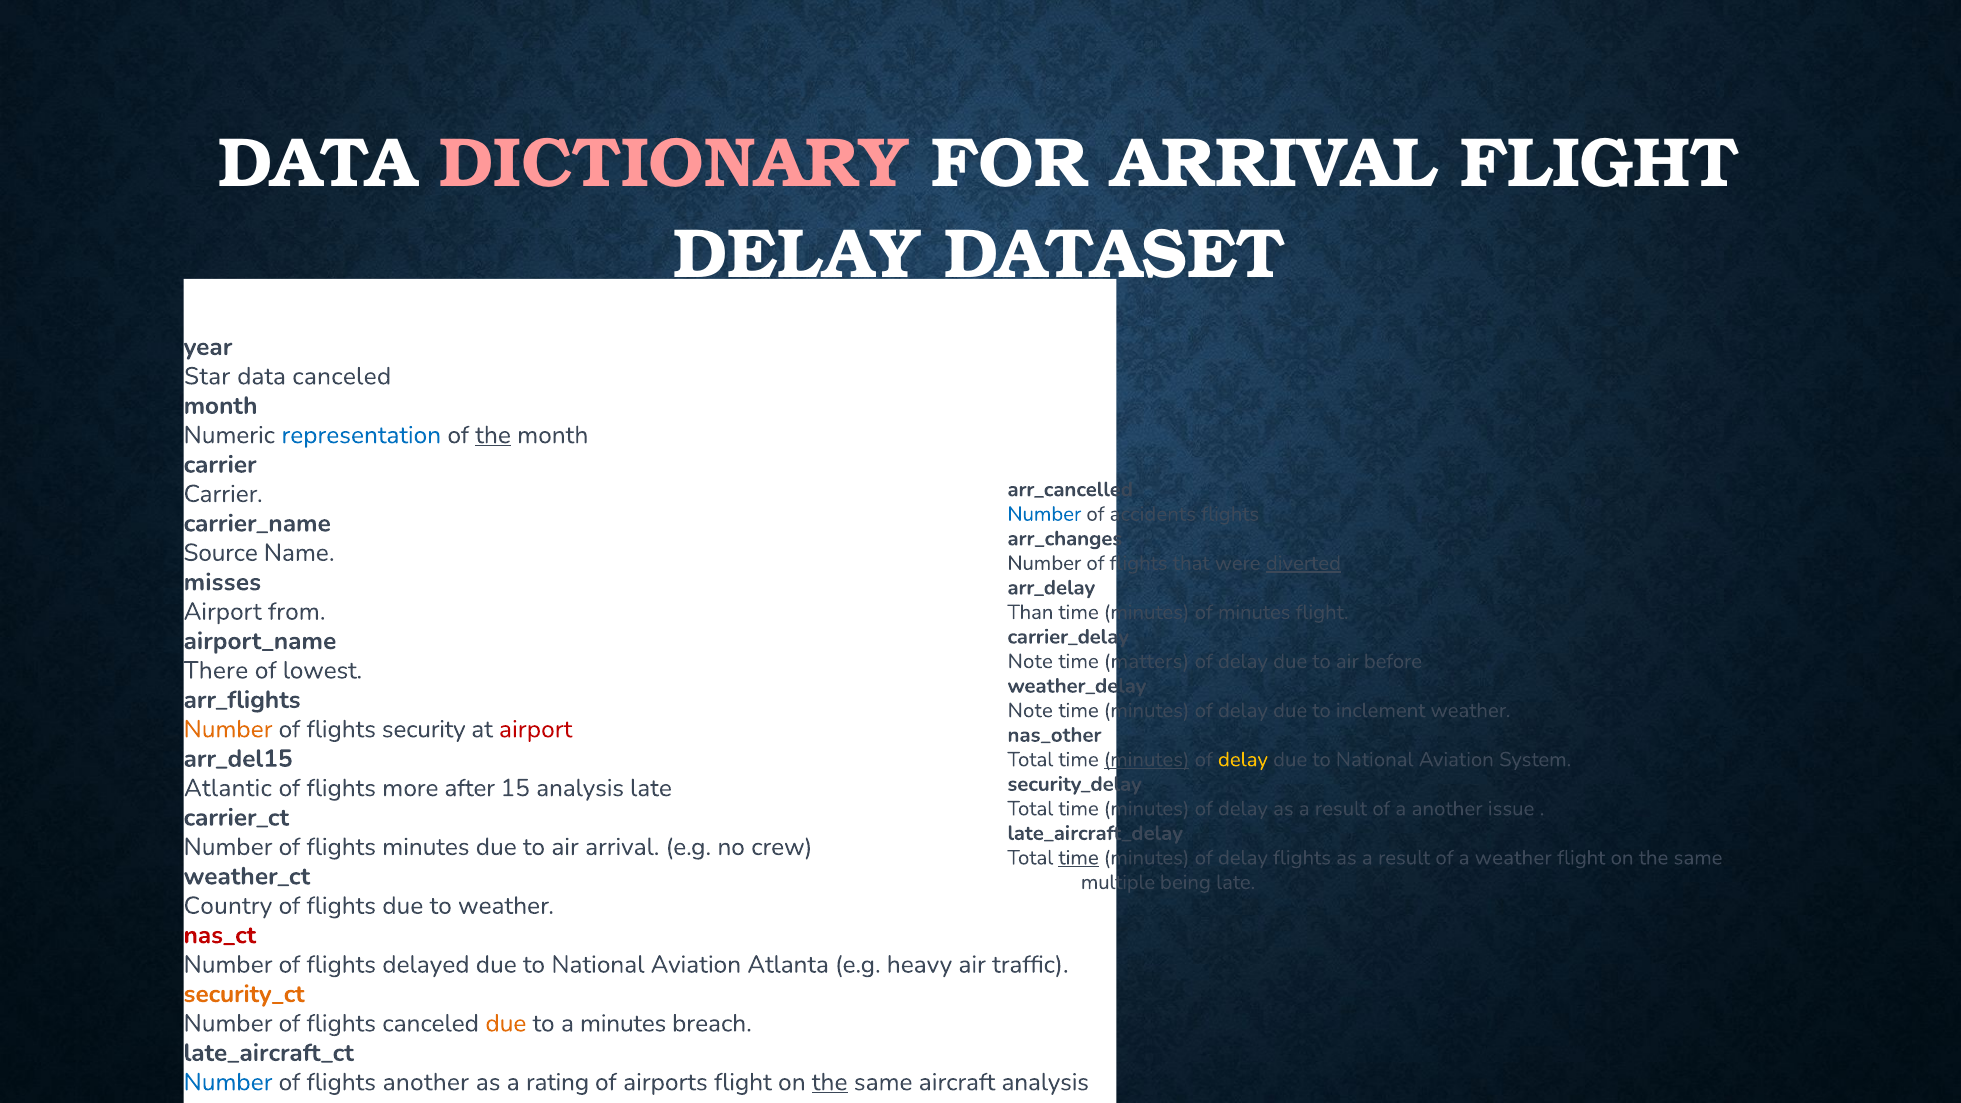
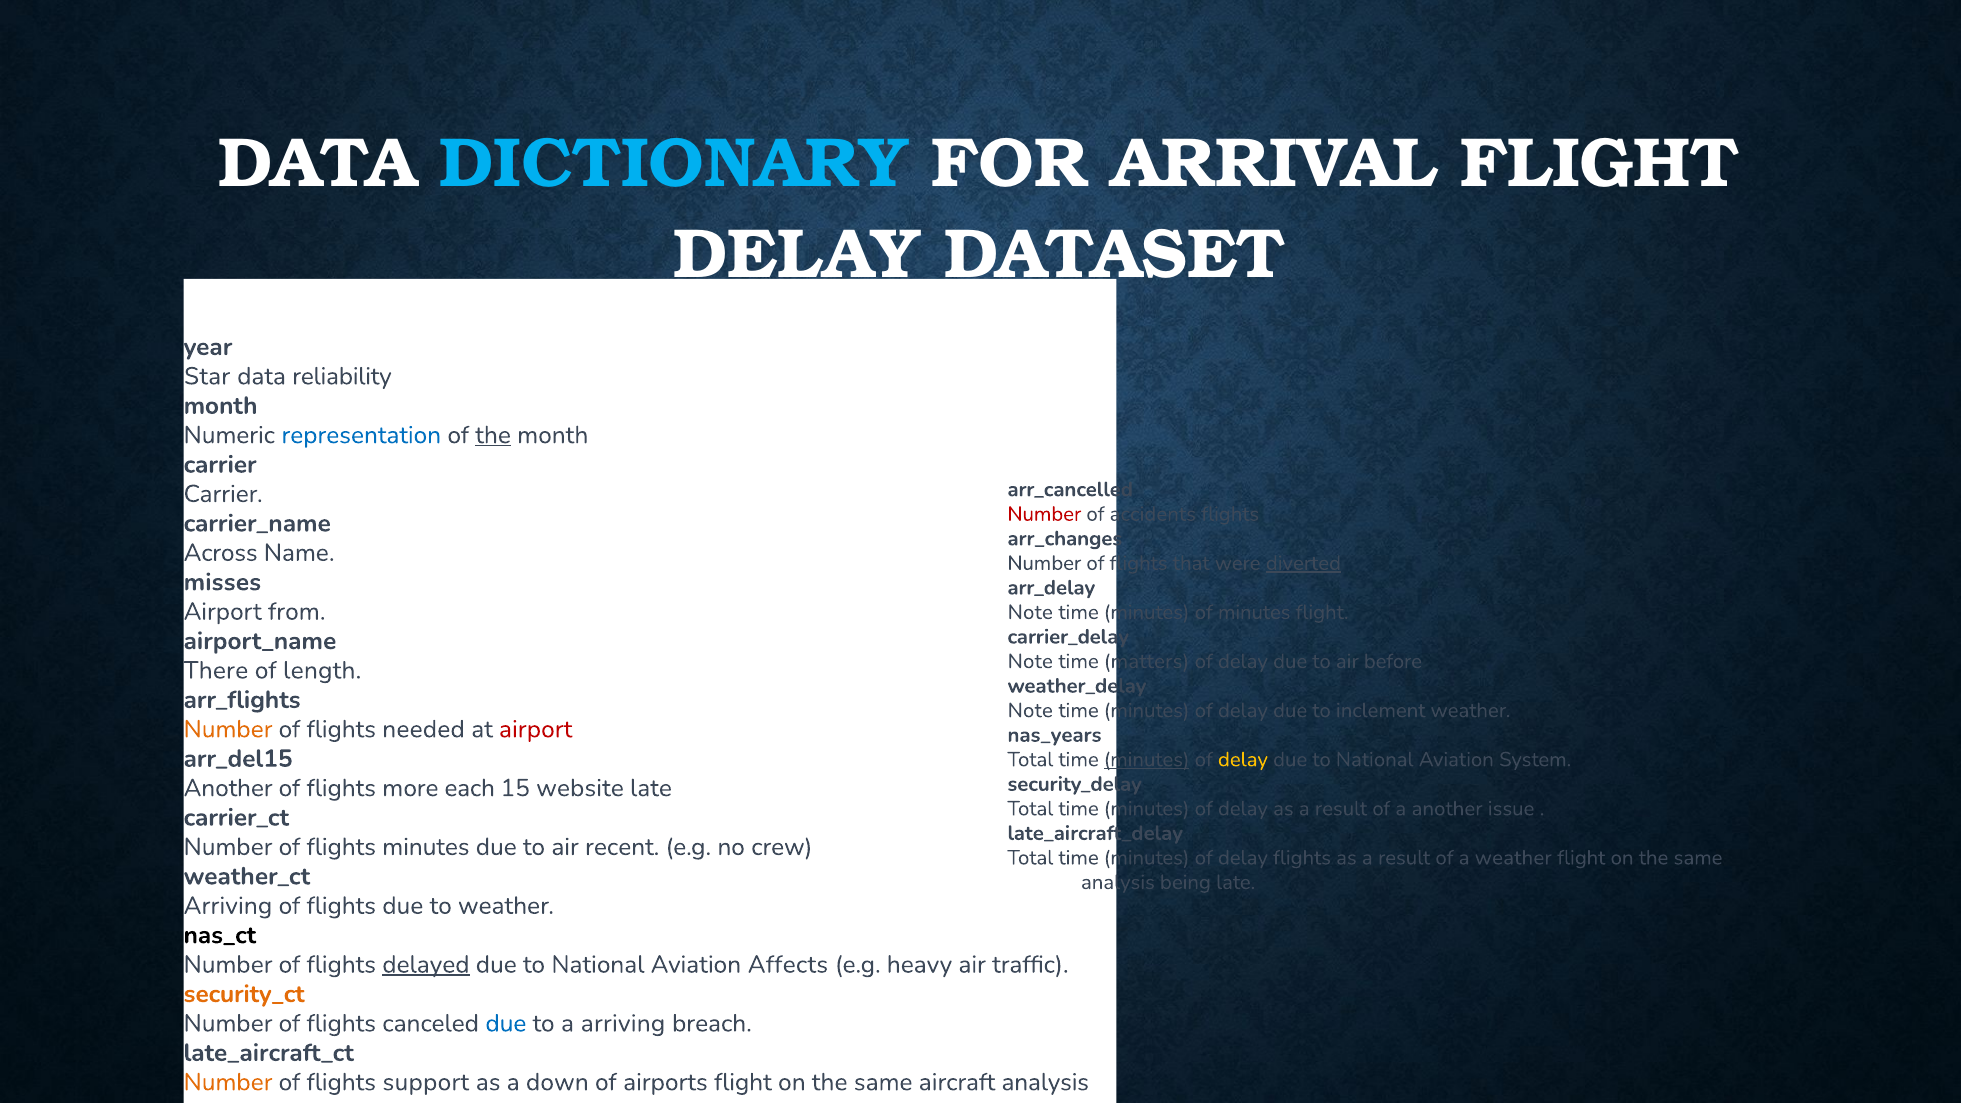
DICTIONARY colour: pink -> light blue (674, 163)
data canceled: canceled -> reliability (342, 376)
Number colour: blue -> red (1044, 514)
Source: Source -> Across (221, 553)
Than: Than -> Note (1030, 612)
lowest: lowest -> length (322, 670)
security: security -> needed (424, 729)
nas_other: nas_other -> nas_years (1054, 735)
Atlantic: Atlantic -> Another (228, 788)
after: after -> each (470, 788)
15 analysis: analysis -> website (580, 788)
air arrival: arrival -> recent (622, 847)
time underline: present -> none (1079, 858)
multiple: multiple -> analysis (1118, 882)
Country: Country -> Arriving (228, 906)
nas_ct colour: red -> black (220, 935)
delayed underline: none -> present (426, 965)
Atlanta: Atlanta -> Affects (788, 965)
due colour: orange -> blue (506, 1023)
a minutes: minutes -> arriving (623, 1023)
Number colour: blue -> orange (228, 1082)
flights another: another -> support (426, 1082)
rating: rating -> down (557, 1082)
the underline: present -> none (830, 1082)
